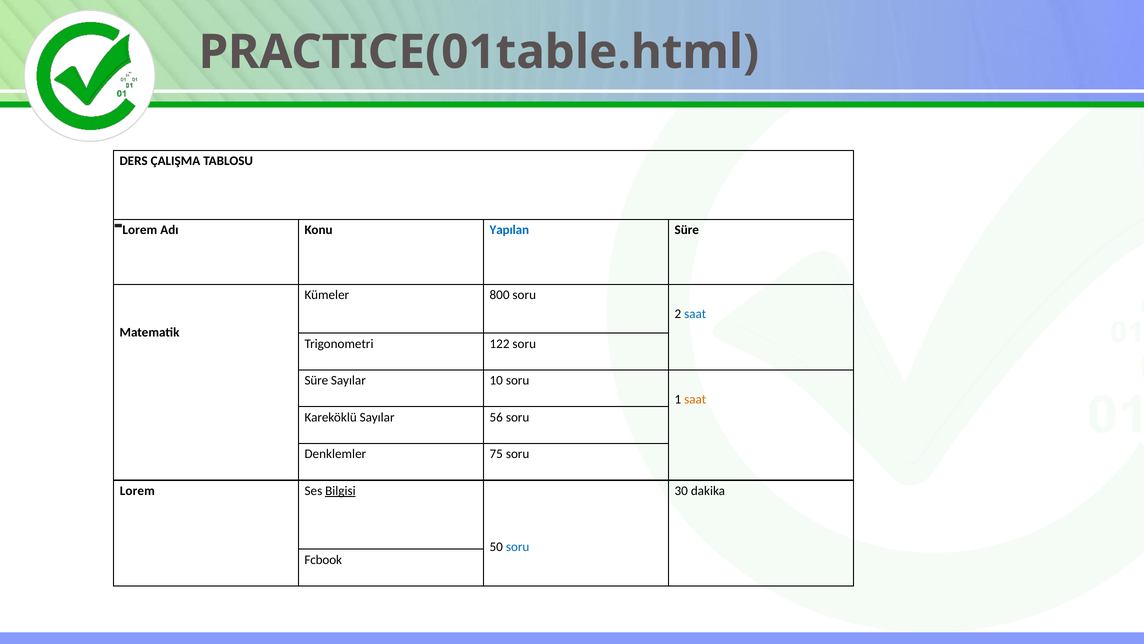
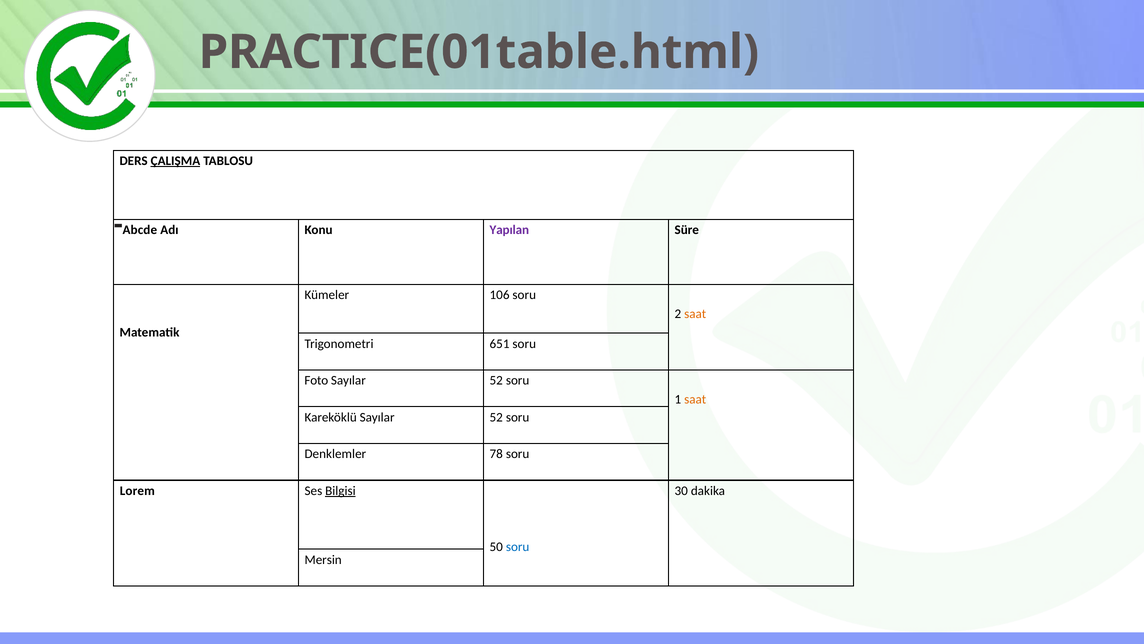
ÇALIŞMA underline: none -> present (175, 161)
Lorem: Lorem -> Abcde (140, 230)
Yapılan colour: blue -> purple (509, 230)
800: 800 -> 106 (500, 295)
saat colour: blue -> orange (695, 314)
122: 122 -> 651 (500, 344)
Süre: Süre -> Foto (316, 380)
10: 10 -> 52 (496, 380)
Kareköklü Sayılar 56: 56 -> 52 (496, 417)
75: 75 -> 78 (496, 454)
Fcbook: Fcbook -> Mersin (323, 559)
